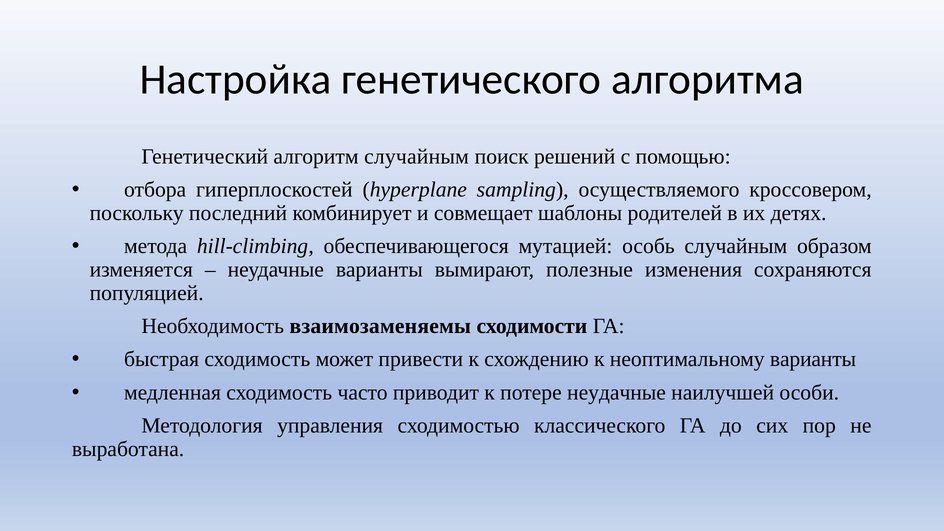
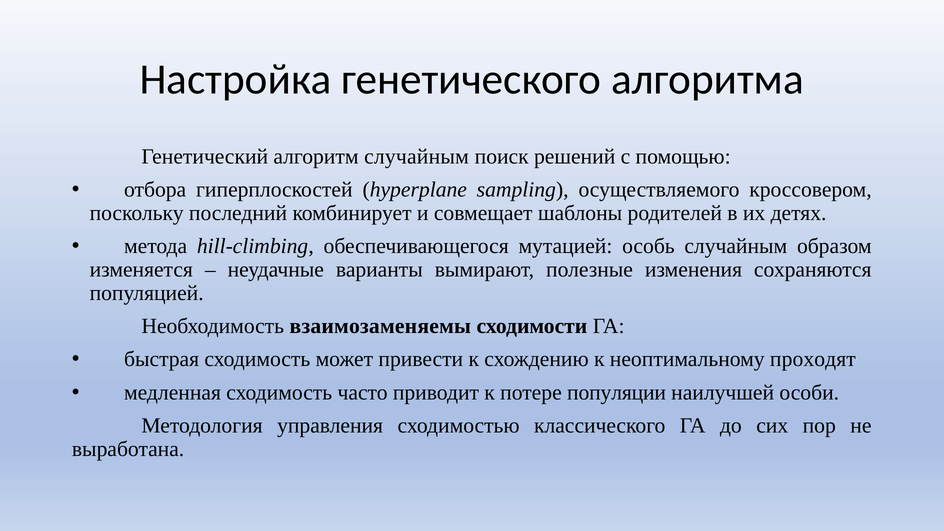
неоптимальному варианты: варианты -> проходят (813, 359)
потере неудачные: неудачные -> популяции (617, 392)
